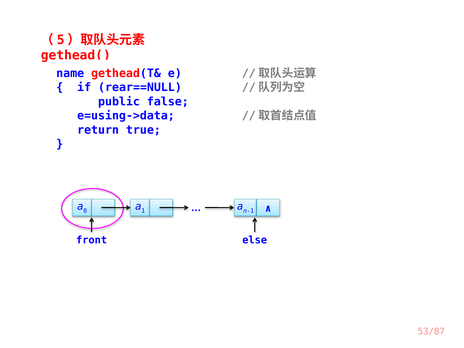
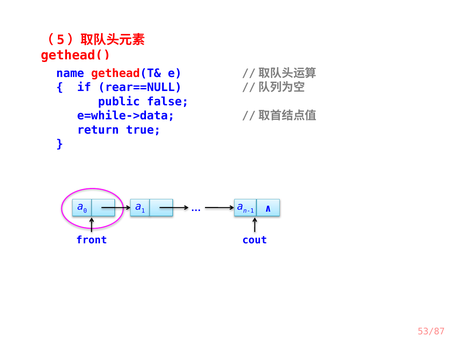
e=using->data: e=using->data -> e=while->data (126, 116)
else: else -> cout (255, 240)
